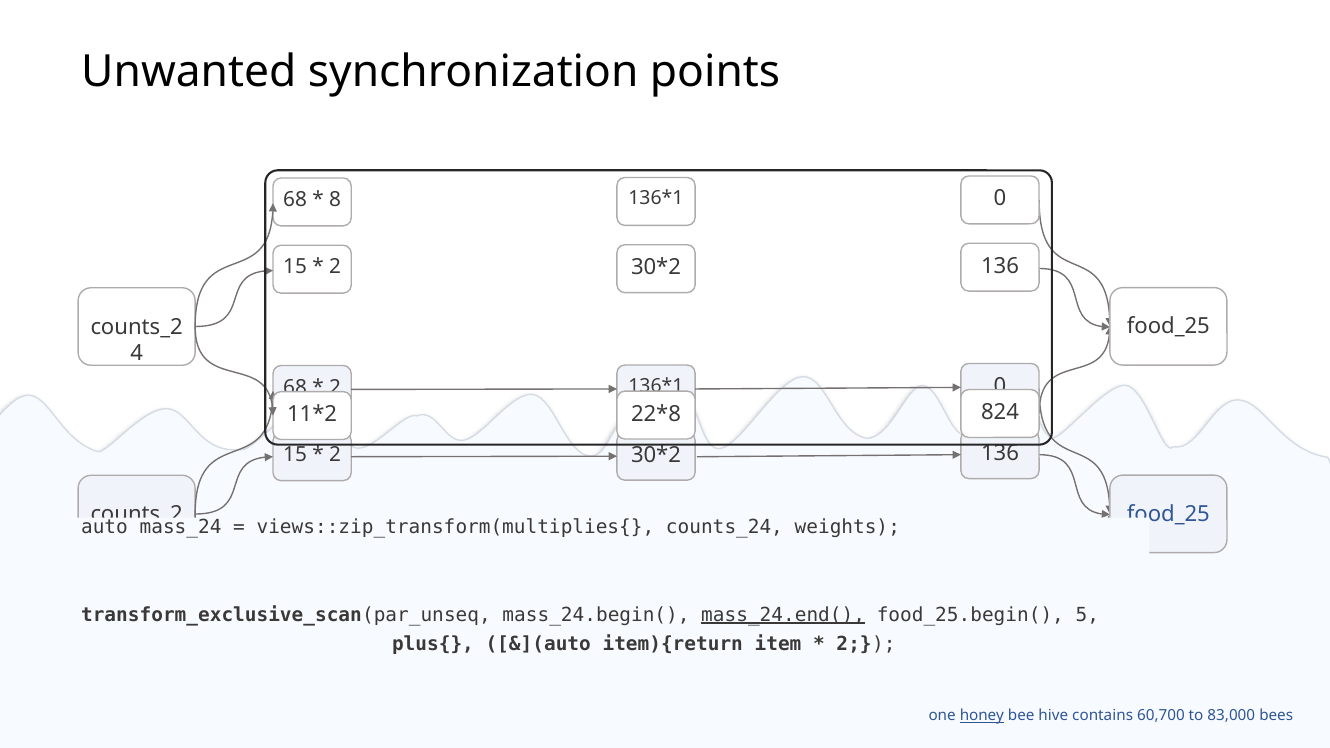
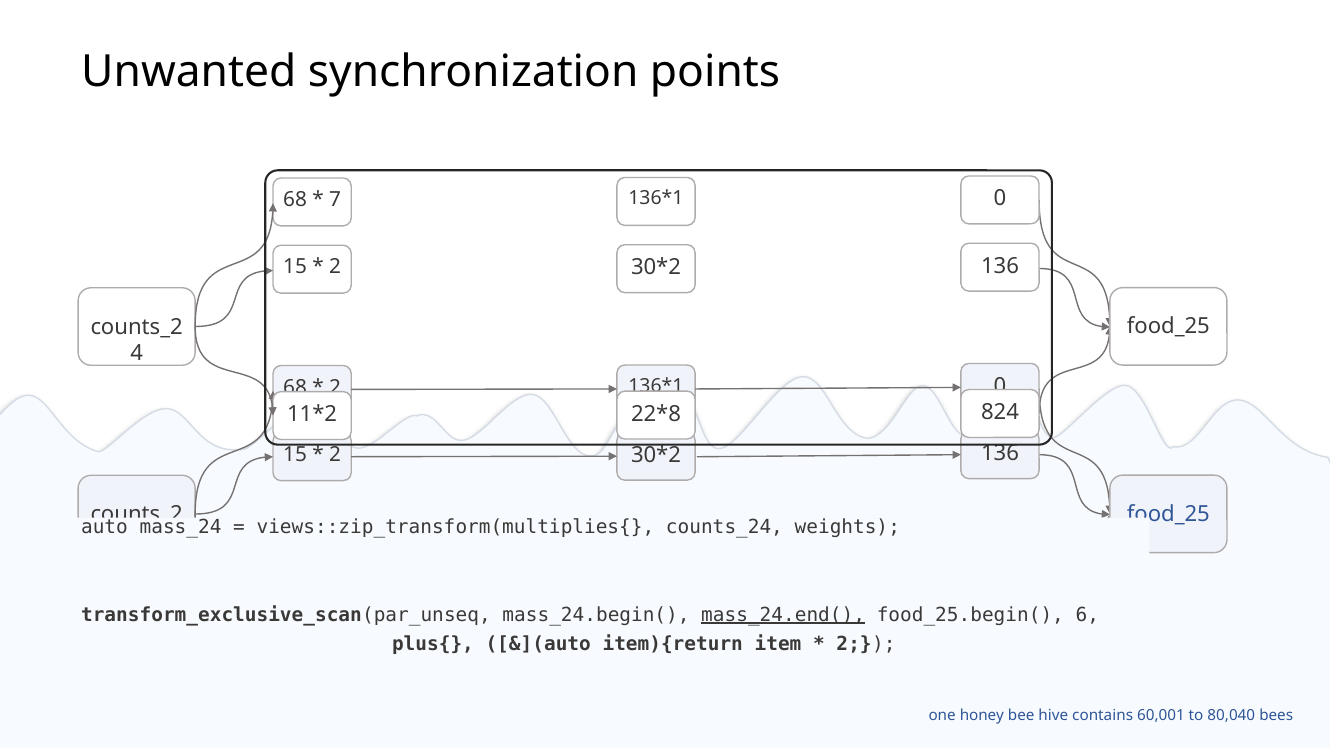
8: 8 -> 7 (335, 200)
5: 5 -> 6 (1087, 615)
honey underline: present -> none (982, 716)
60,700: 60,700 -> 60,001 (1161, 716)
83,000: 83,000 -> 80,040 (1231, 716)
